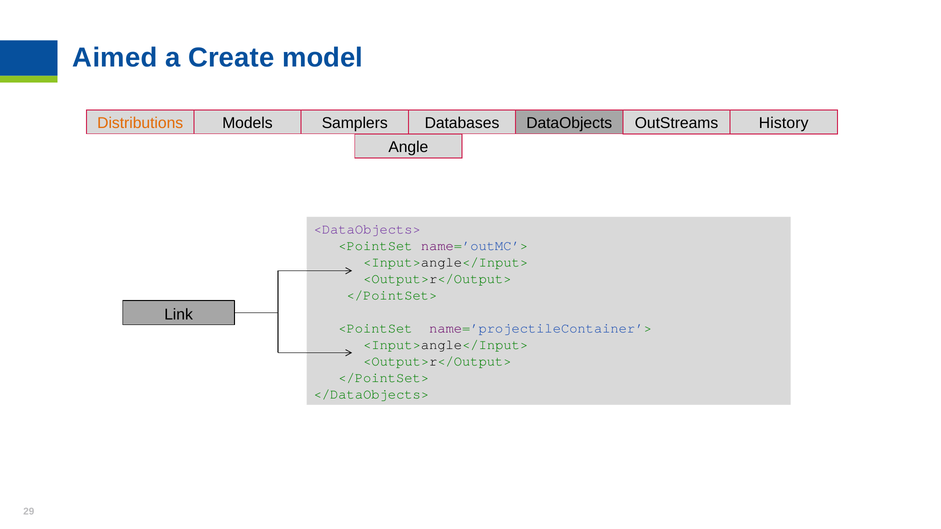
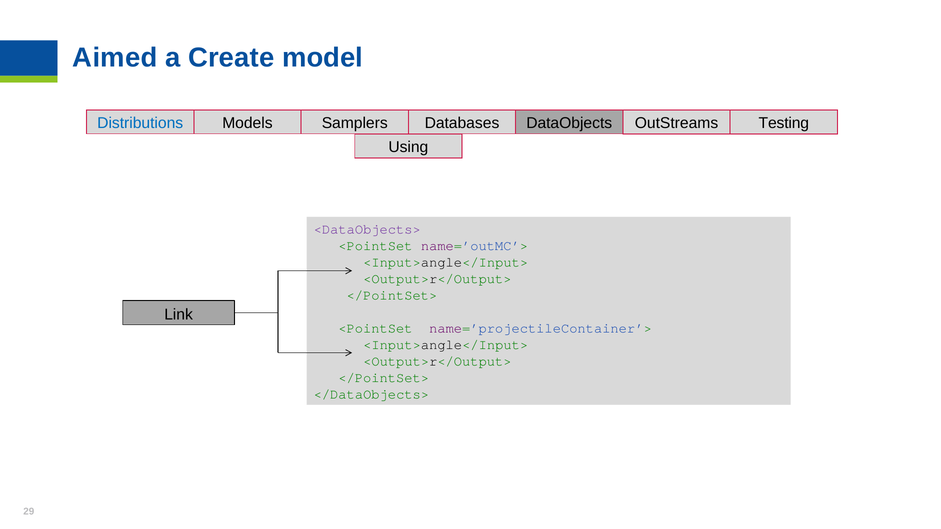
Distributions colour: orange -> blue (140, 123)
History: History -> Testing (784, 123)
Angle: Angle -> Using (408, 147)
